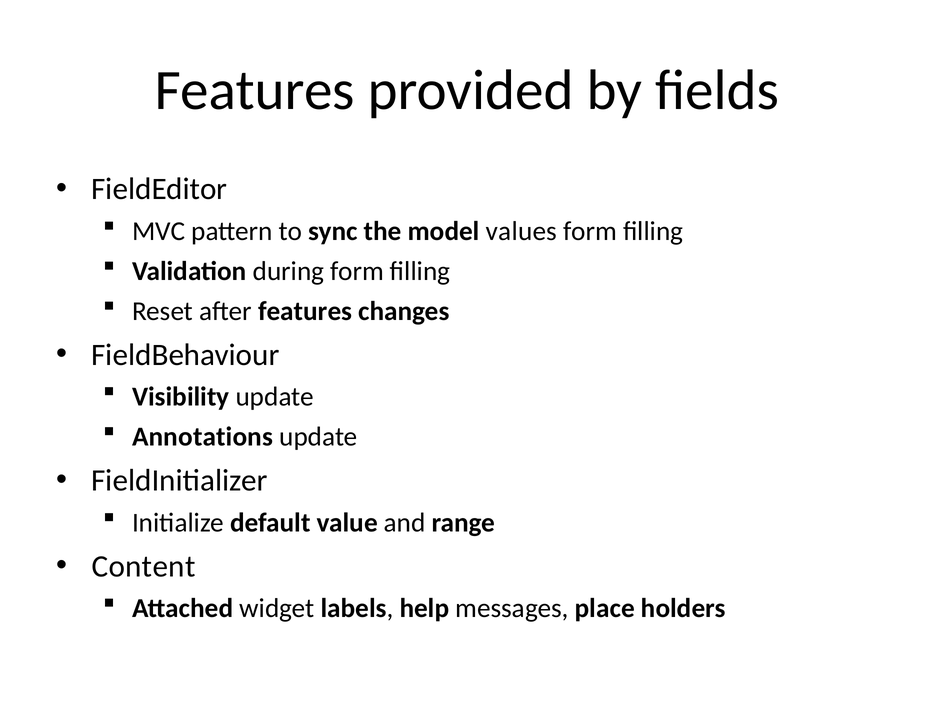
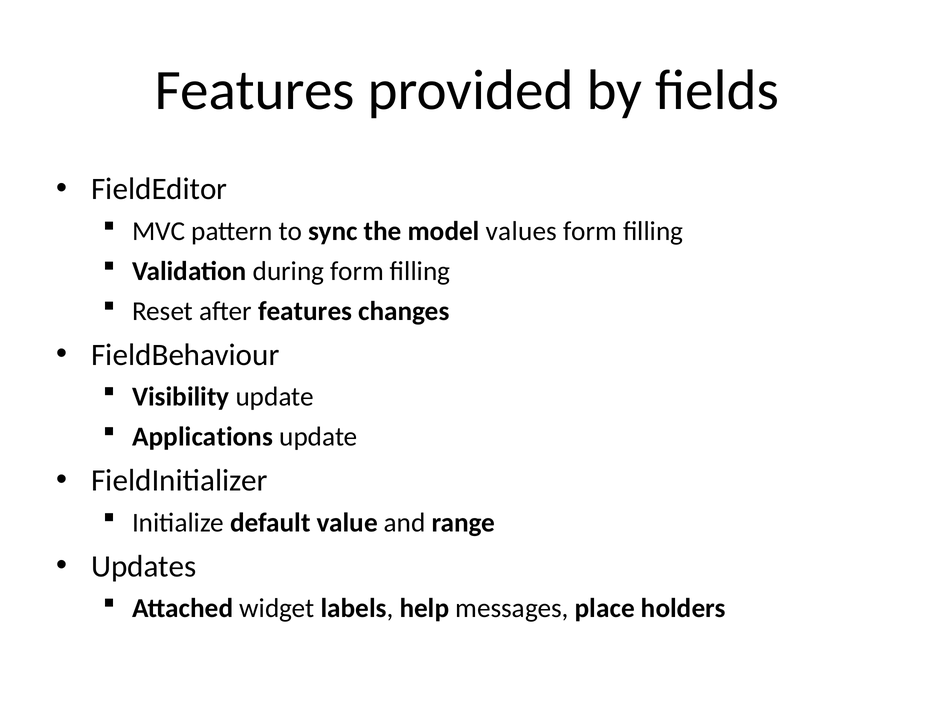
Annotations: Annotations -> Applications (203, 437)
Content: Content -> Updates (144, 566)
